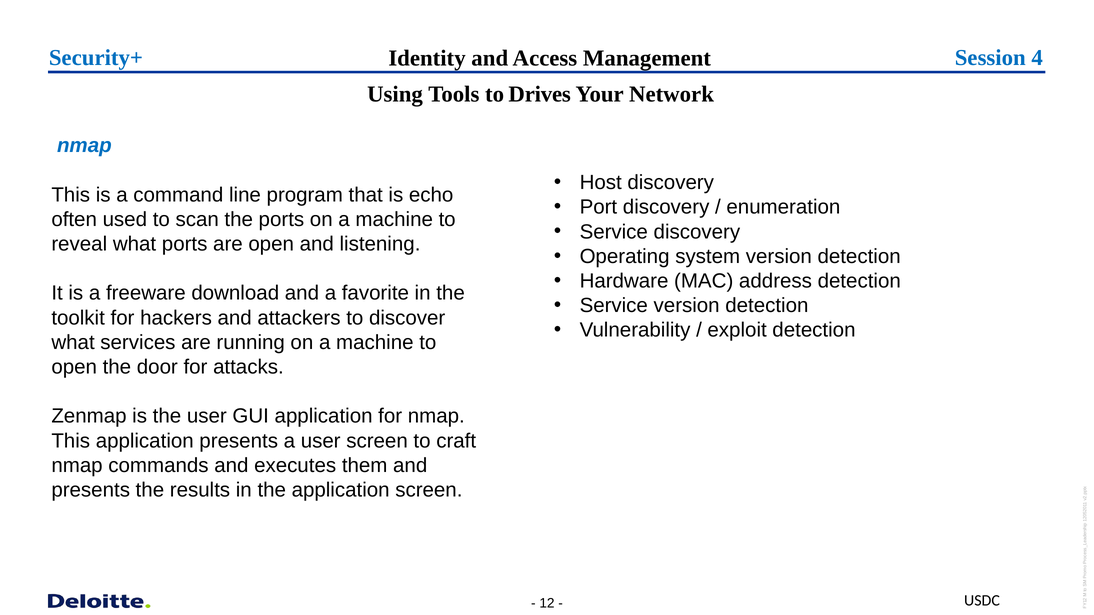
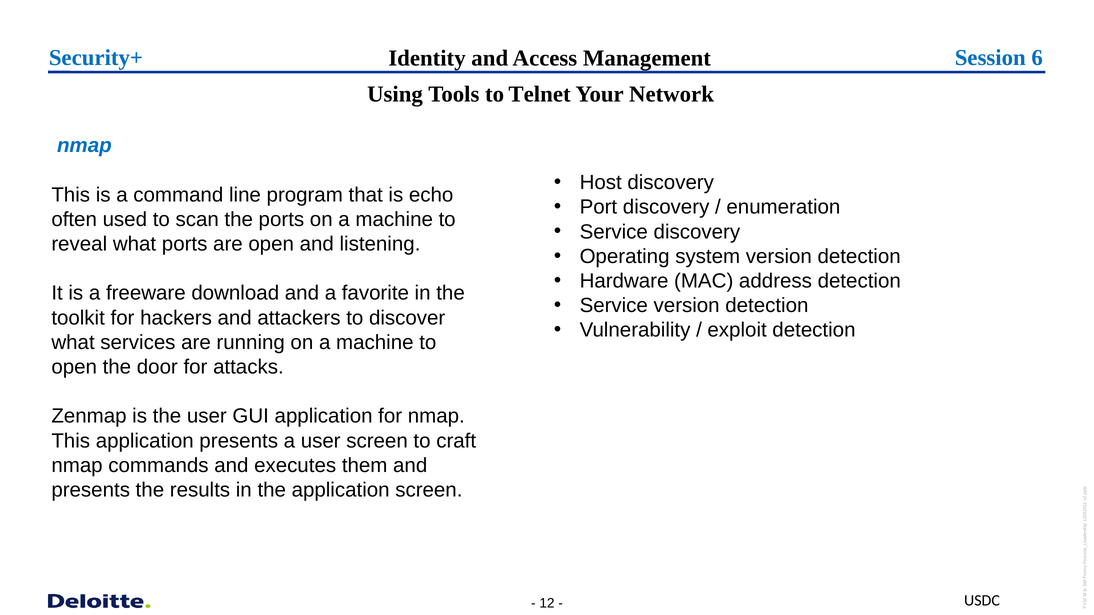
4: 4 -> 6 (1037, 58)
Drives: Drives -> Telnet (540, 94)
